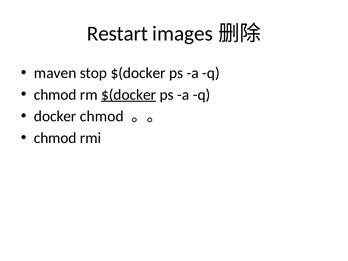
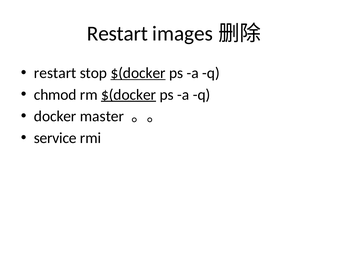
maven: maven -> restart (55, 73)
$(docker underline: none -> present (138, 73)
docker chmod: chmod -> master (102, 116)
chmod: chmod -> service (55, 138)
